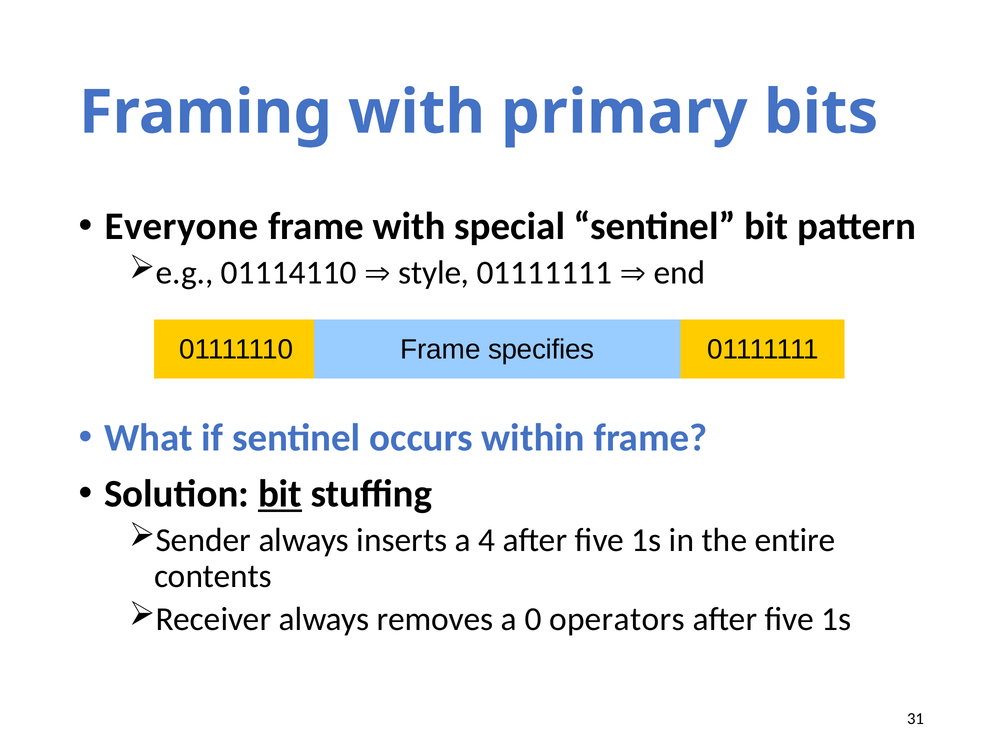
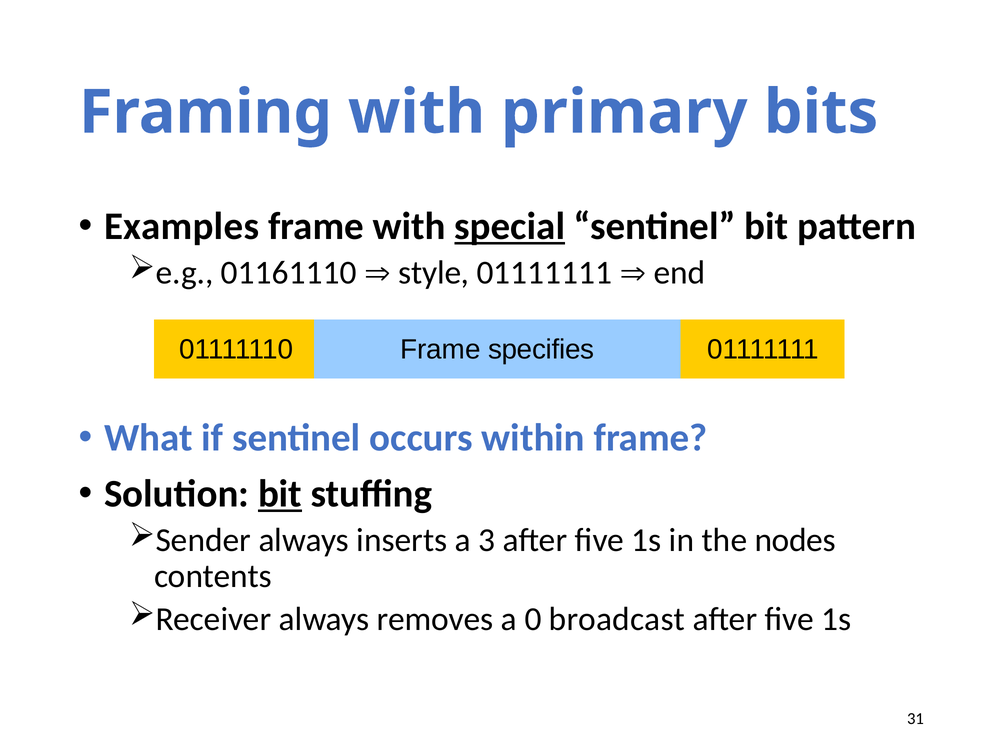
Everyone: Everyone -> Examples (182, 226)
special underline: none -> present (510, 226)
01114110: 01114110 -> 01161110 (289, 272)
4: 4 -> 3 (487, 540)
entire: entire -> nodes (795, 540)
operators: operators -> broadcast (617, 619)
